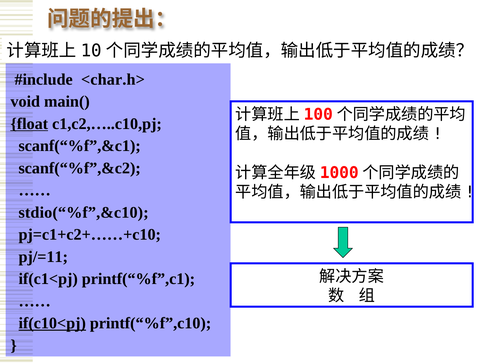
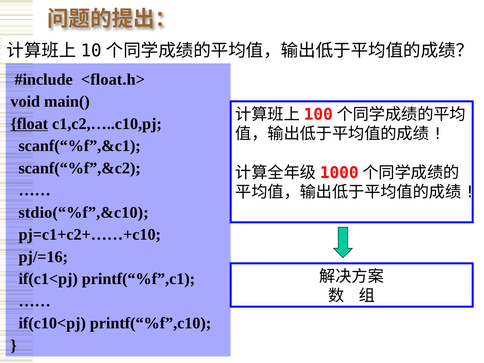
<char.h>: <char.h> -> <float.h> (113, 79)
pj/=11: pj/=11 -> pj/=16 (43, 257)
if(c10<pj underline: present -> none (52, 323)
